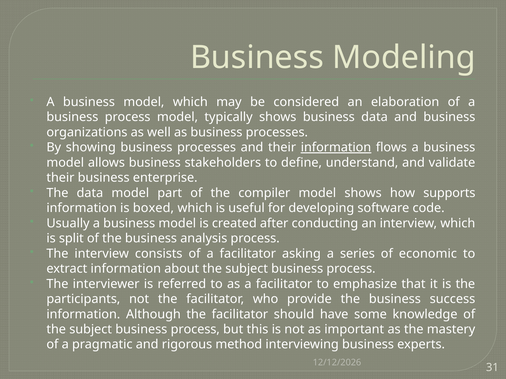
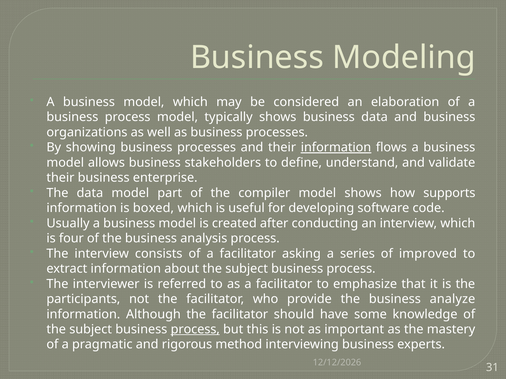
split: split -> four (71, 239)
economic: economic -> improved (428, 254)
success: success -> analyze (452, 299)
process underline: none -> present (195, 330)
